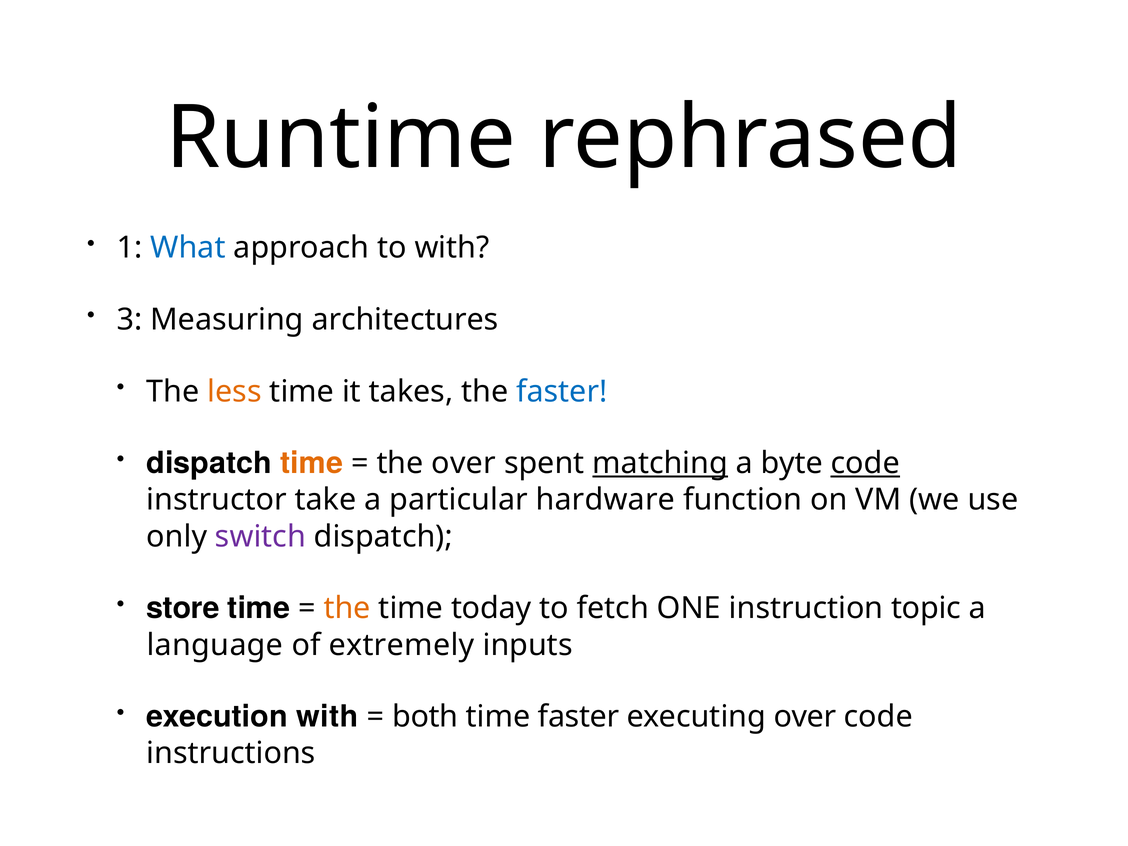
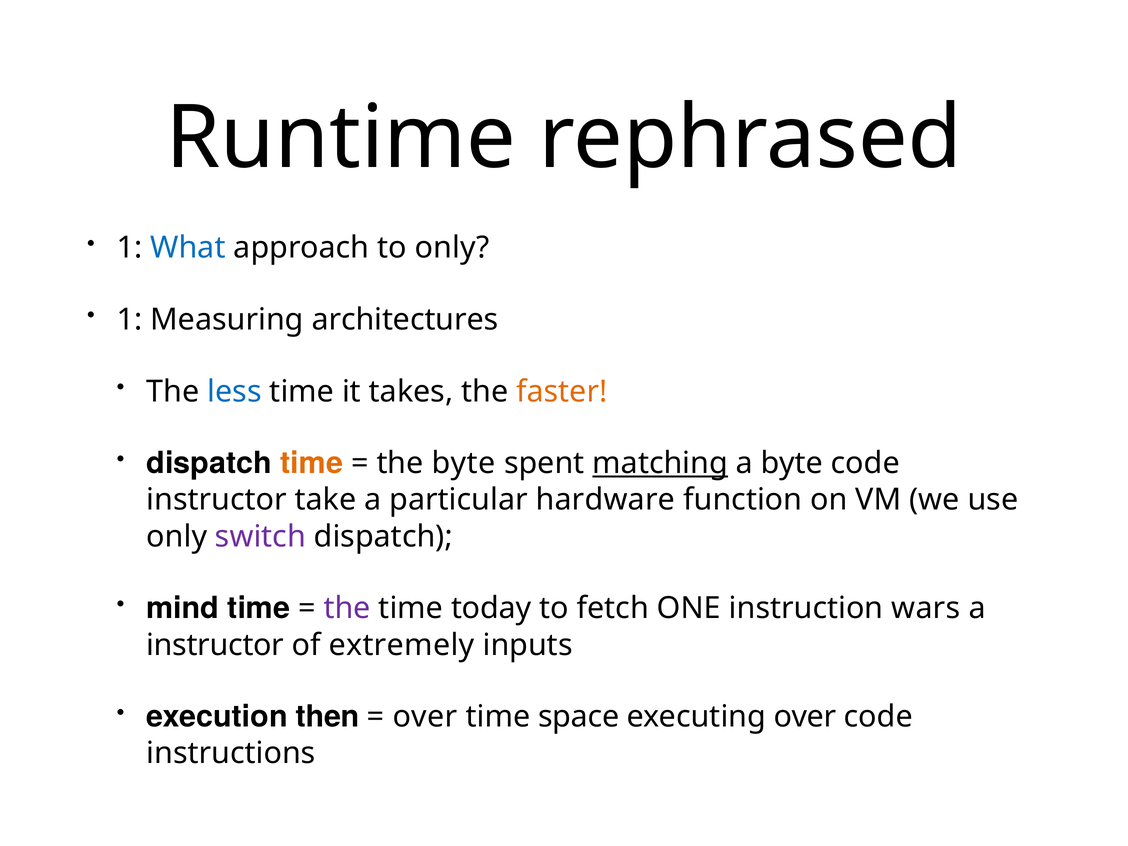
to with: with -> only (452, 248)
3: 3 -> 1 (130, 320)
less colour: orange -> blue (234, 391)
faster colour: blue -> orange (562, 391)
the over: over -> byte (464, 463)
code underline: present -> none (865, 463)
store: store -> mind (183, 608)
the colour: orange -> purple (347, 608)
topic: topic -> wars (926, 608)
language: language -> instructor (215, 645)
execution with: with -> then (328, 717)
both: both -> over (425, 717)
time faster: faster -> space (579, 717)
